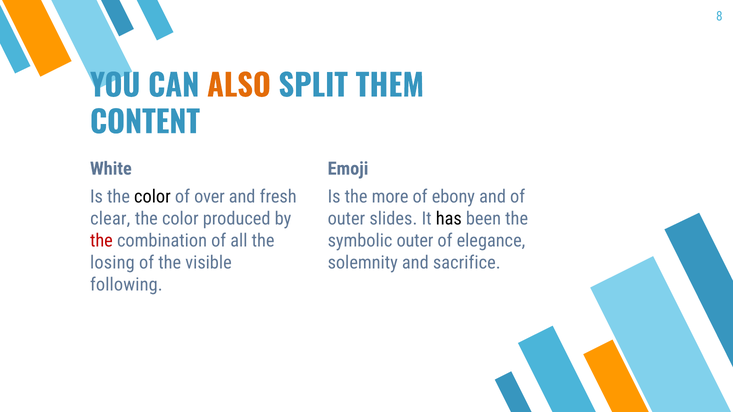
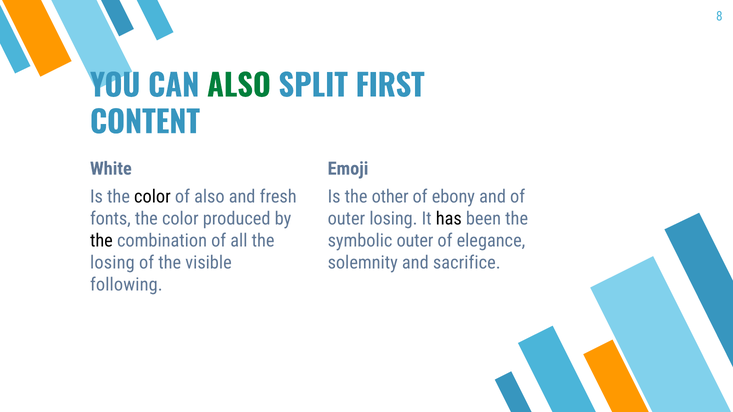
ALSO colour: orange -> green (239, 87)
THEM: THEM -> FIRST (390, 87)
of over: over -> also (209, 197)
more: more -> other (390, 197)
clear: clear -> fonts (110, 219)
outer slides: slides -> losing (393, 219)
the colour: red -> black (101, 241)
